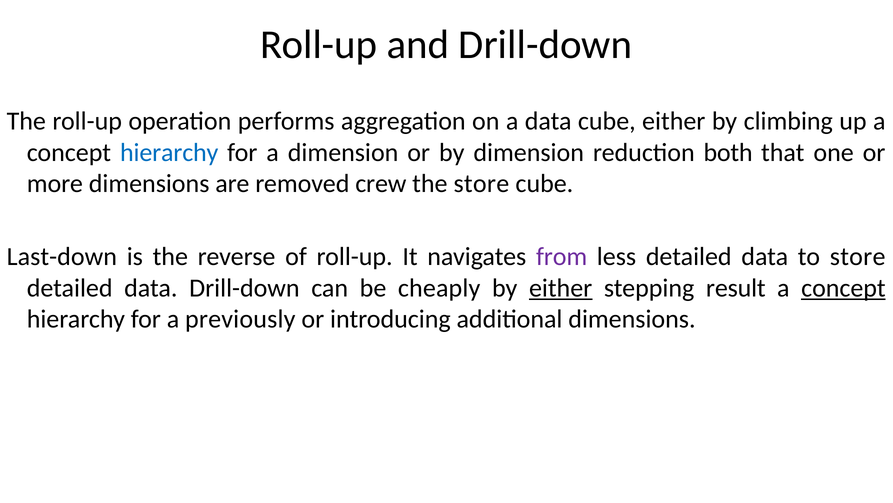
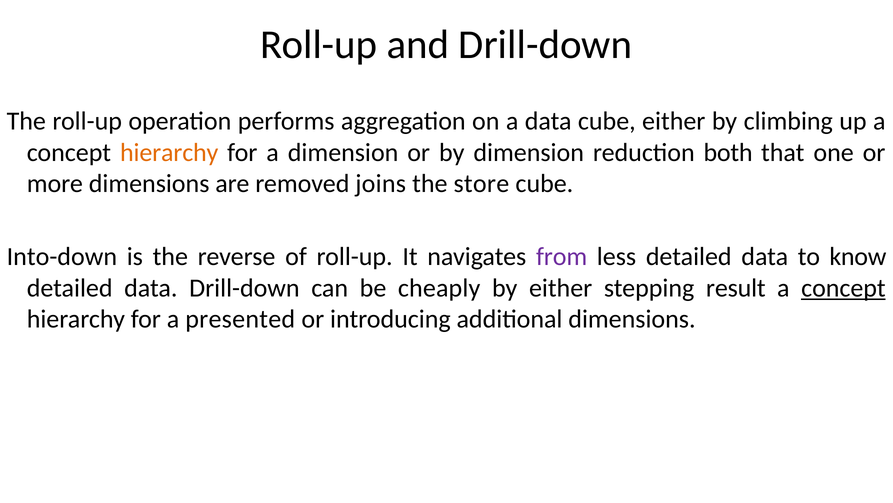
hierarchy colour: blue -> orange (169, 152)
crew: crew -> joins (381, 184)
Last-down: Last-down -> Into-down (62, 256)
to store: store -> know (858, 256)
either underline: present -> none (561, 288)
previously: previously -> presented (240, 319)
